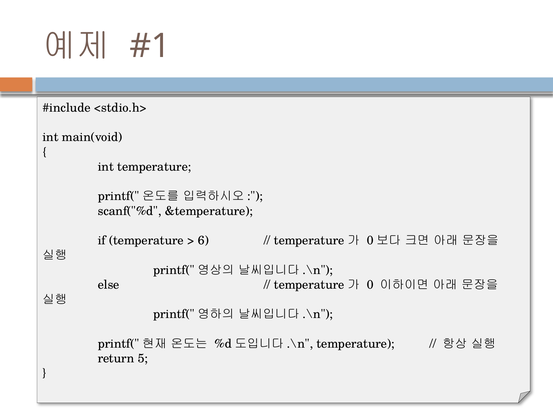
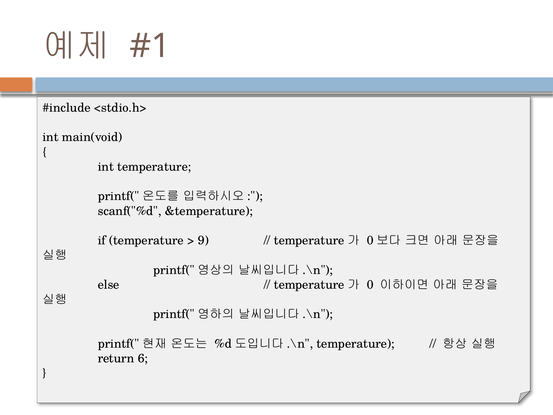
6: 6 -> 9 (203, 240)
5: 5 -> 6 (143, 358)
